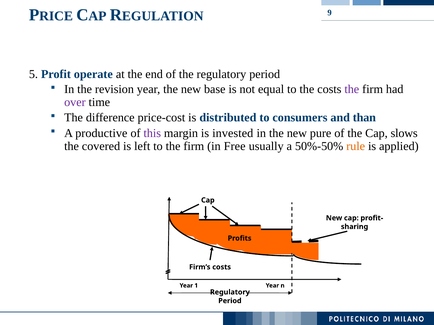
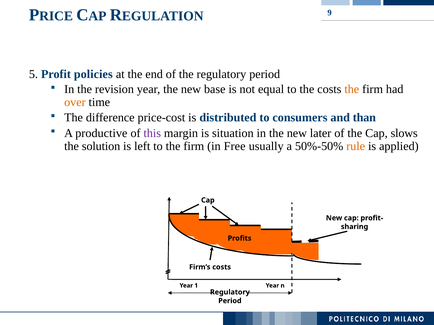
operate: operate -> policies (93, 74)
the colour: purple -> orange (352, 89)
over colour: purple -> orange (75, 102)
invested: invested -> situation (233, 133)
pure: pure -> later (321, 133)
covered: covered -> solution (101, 146)
